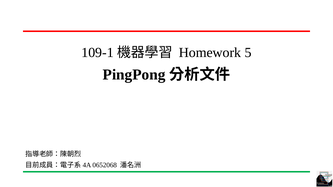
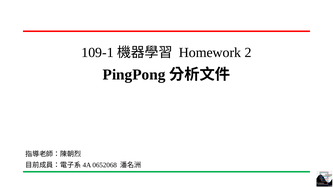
5: 5 -> 2 (248, 53)
